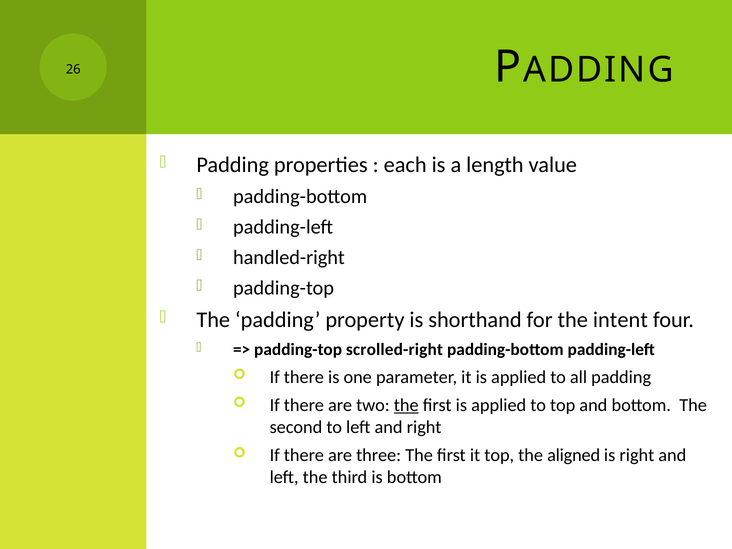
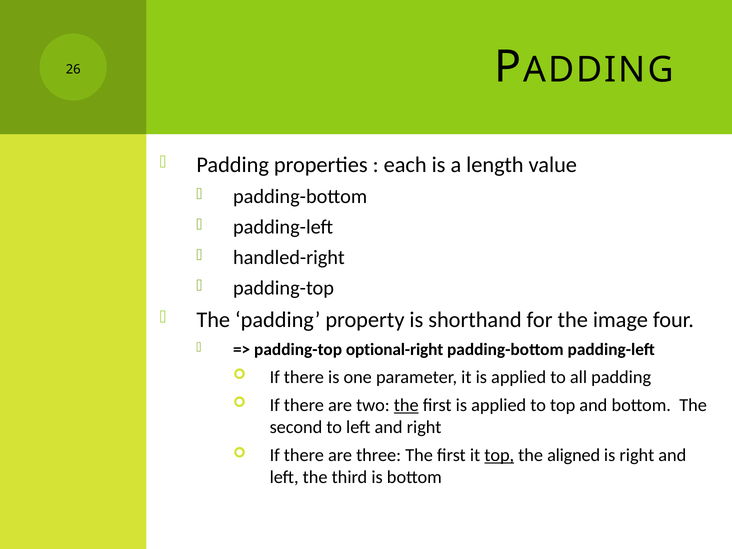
intent: intent -> image (620, 320)
scrolled-right: scrolled-right -> optional-right (395, 350)
top underline: none -> present (499, 455)
